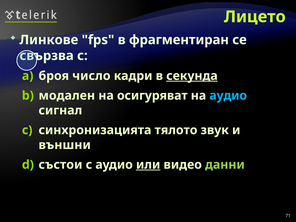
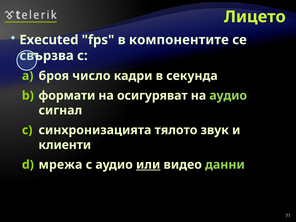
Линкове: Линкове -> Executed (49, 40)
фрагментиран: фрагментиран -> компонентите (179, 40)
секунда underline: present -> none (192, 76)
модален: модален -> формати (67, 96)
аудио colour: light blue -> light green (228, 96)
външни: външни -> клиенти (65, 145)
състои: състои -> мрежа (60, 165)
